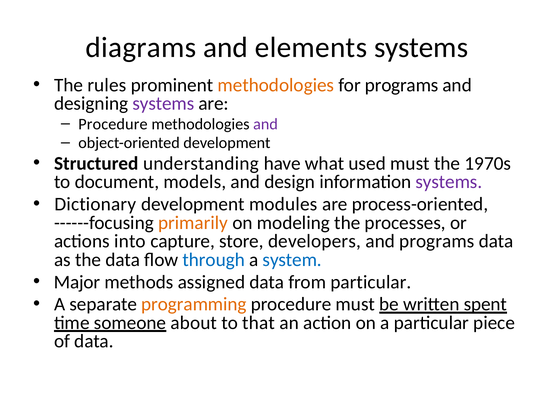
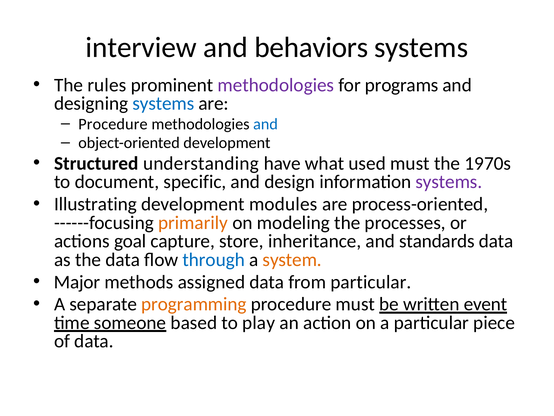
diagrams: diagrams -> interview (141, 47)
elements: elements -> behaviors (311, 47)
methodologies colour: orange -> purple (276, 85)
systems colour: purple -> blue (163, 103)
and colour: purple -> blue (266, 124)
models: models -> specific (195, 182)
Dictionary: Dictionary -> Illustrating (95, 204)
into: into -> goal (130, 241)
developers: developers -> inheritance (315, 241)
and programs: programs -> standards (437, 241)
system colour: blue -> orange (292, 259)
spent: spent -> event (485, 304)
about: about -> based (194, 322)
that: that -> play (259, 322)
